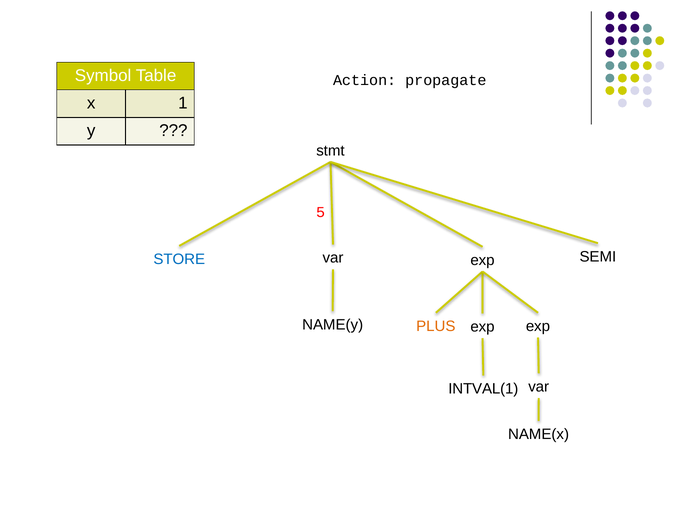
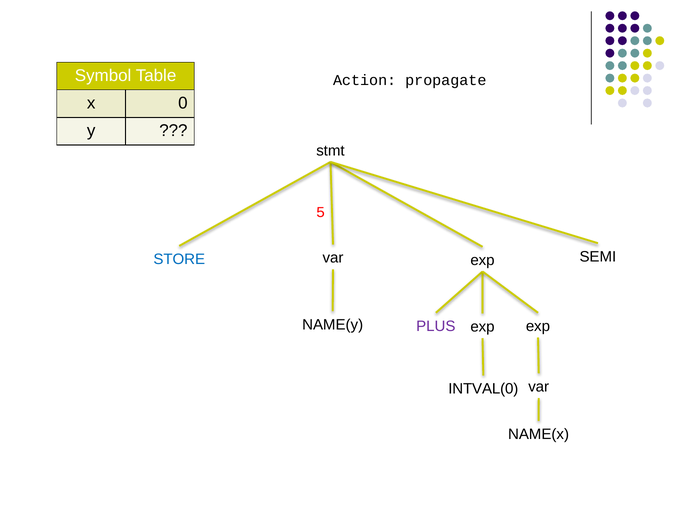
1: 1 -> 0 (183, 103)
PLUS colour: orange -> purple (436, 326)
INTVAL(1: INTVAL(1 -> INTVAL(0 (483, 389)
